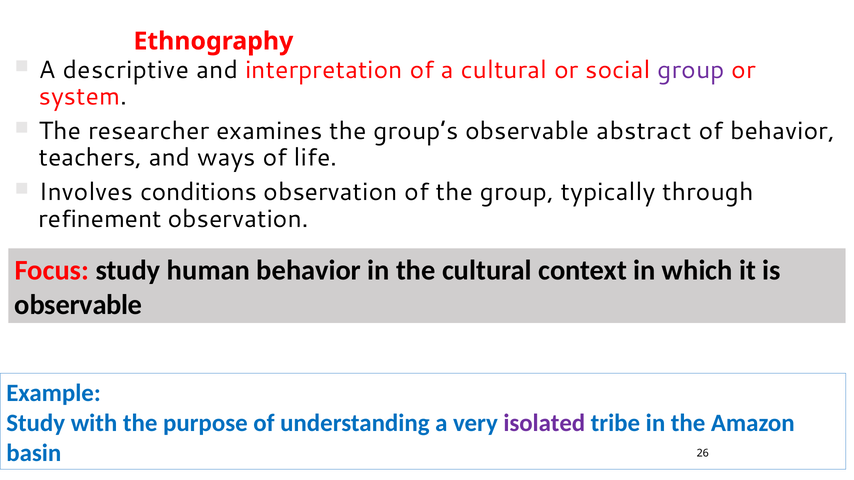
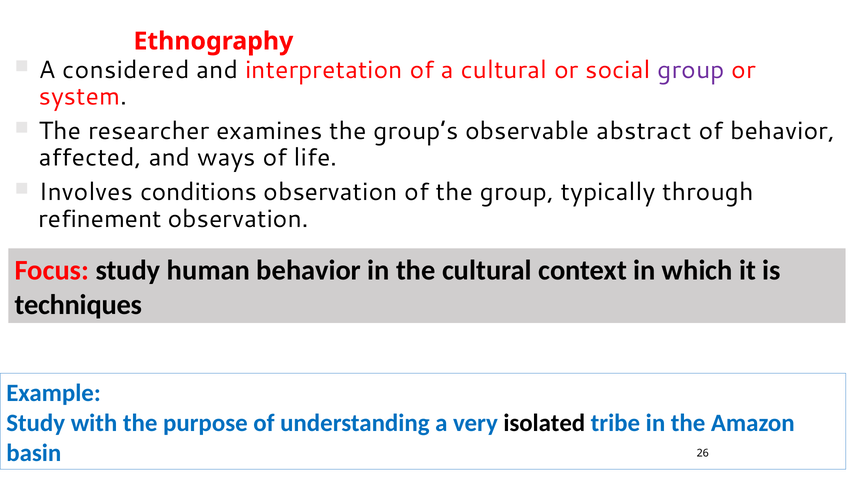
descriptive: descriptive -> considered (126, 70)
teachers: teachers -> affected (90, 158)
observable: observable -> techniques (78, 305)
isolated colour: purple -> black (544, 423)
